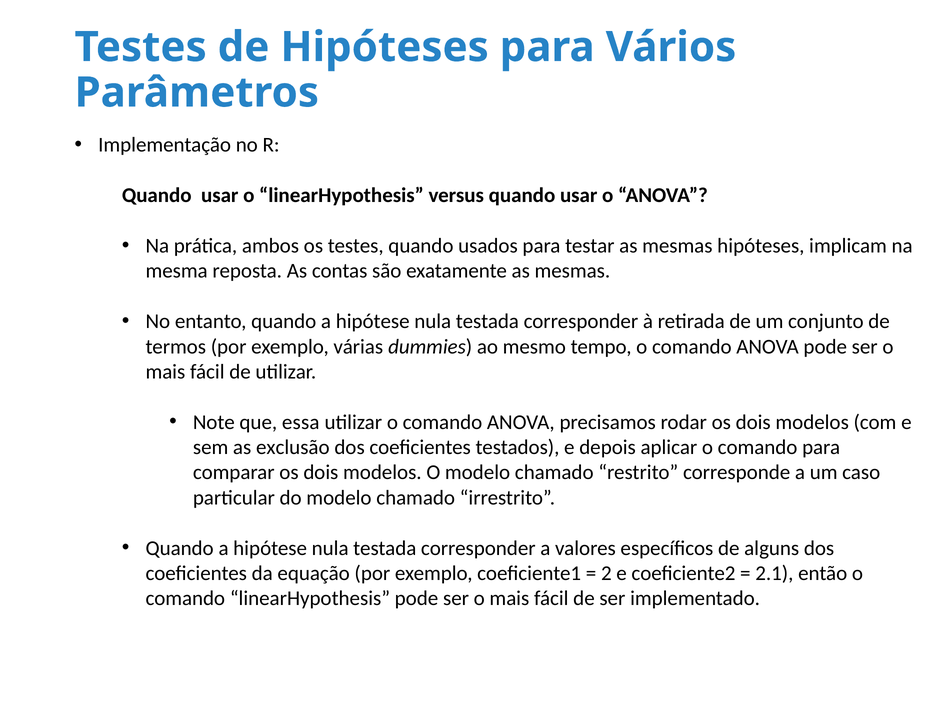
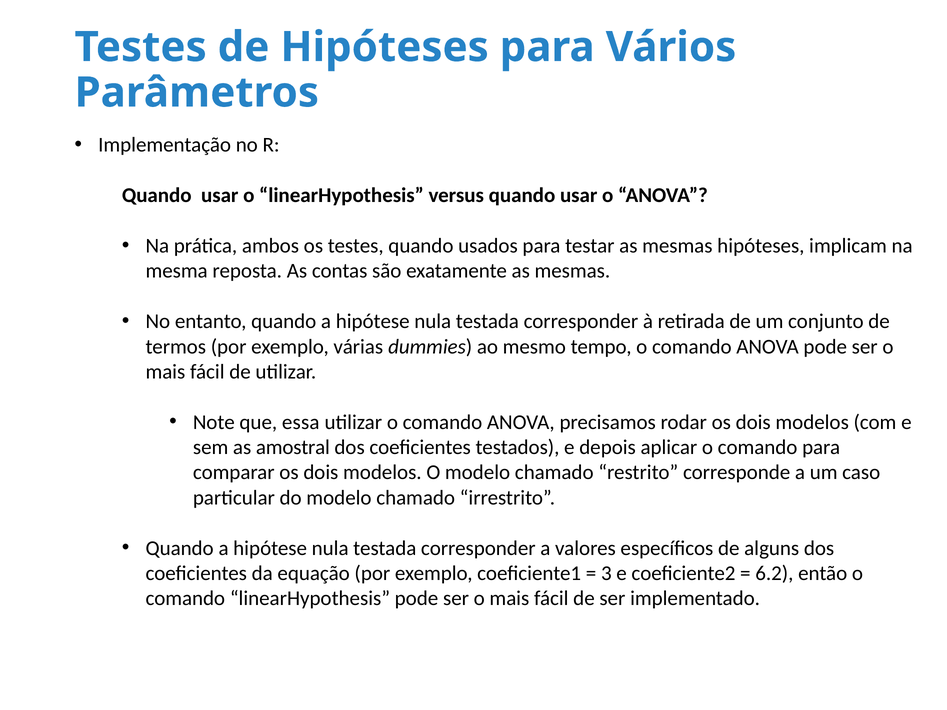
exclusão: exclusão -> amostral (293, 448)
2: 2 -> 3 (606, 574)
2.1: 2.1 -> 6.2 (774, 574)
